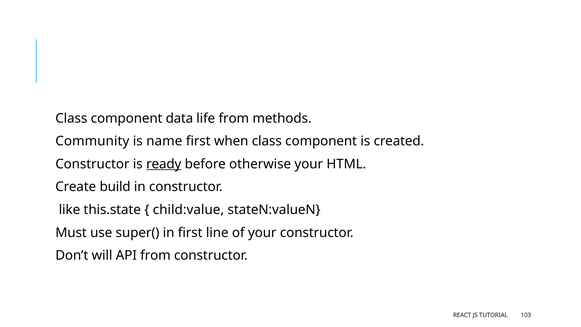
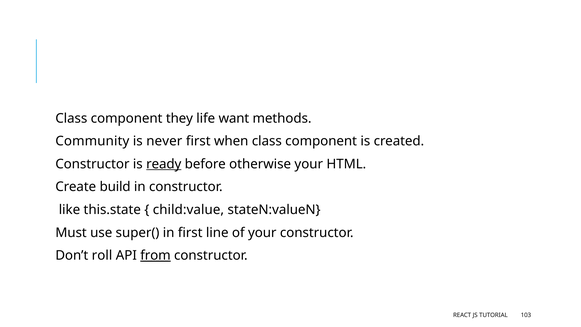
data: data -> they (179, 118)
life from: from -> want (234, 118)
name: name -> never (164, 141)
will: will -> roll (102, 255)
from underline: none -> present (155, 255)
